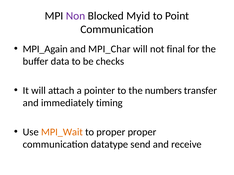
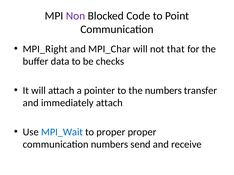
Myid: Myid -> Code (138, 16)
MPI_Again: MPI_Again -> MPI_Right (45, 49)
final: final -> that (176, 49)
immediately timing: timing -> attach (109, 103)
MPI_Wait colour: orange -> blue (62, 132)
communication datatype: datatype -> numbers (110, 145)
